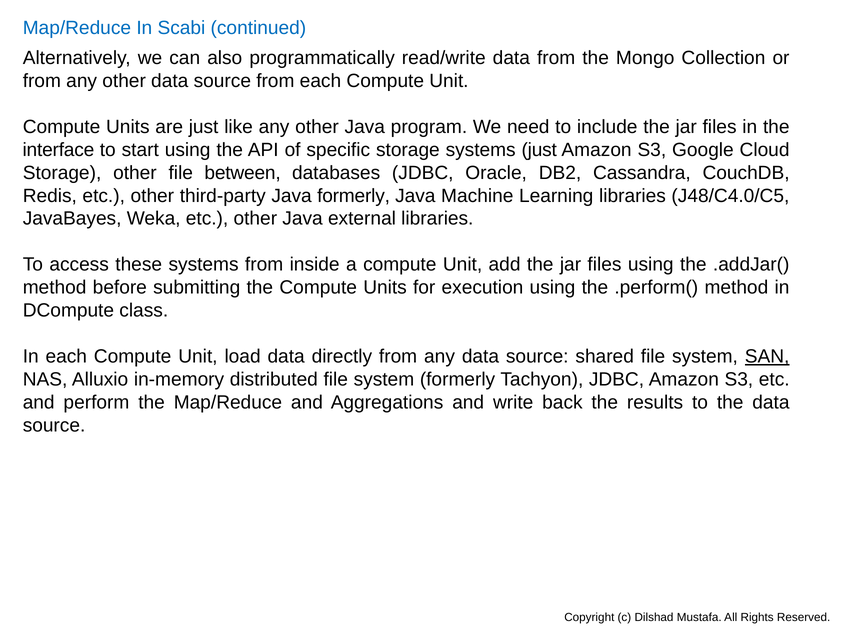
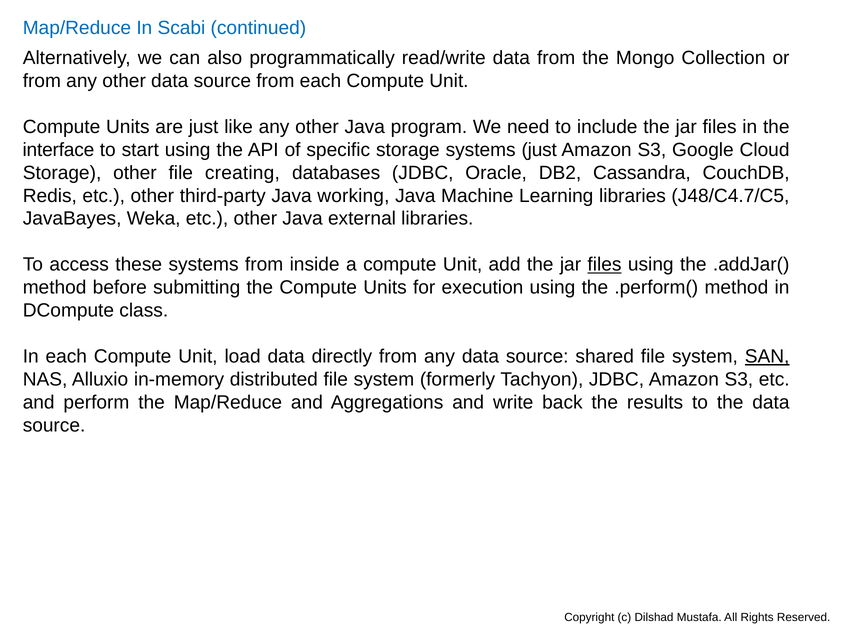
between: between -> creating (242, 173)
Java formerly: formerly -> working (353, 195)
J48/C4.0/C5: J48/C4.0/C5 -> J48/C4.7/C5 (730, 195)
files underline: none -> present (604, 264)
